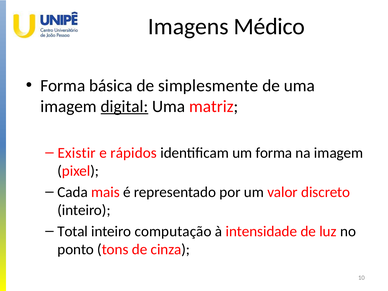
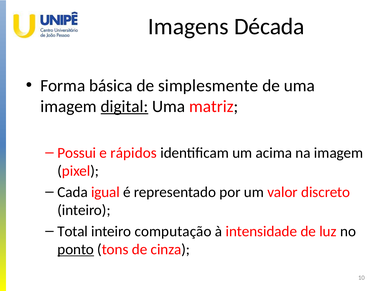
Médico: Médico -> Década (269, 27)
Existir: Existir -> Possui (77, 153)
um forma: forma -> acima (274, 153)
mais: mais -> igual (105, 192)
ponto underline: none -> present (76, 249)
